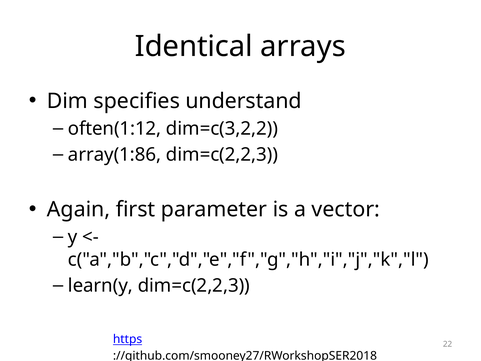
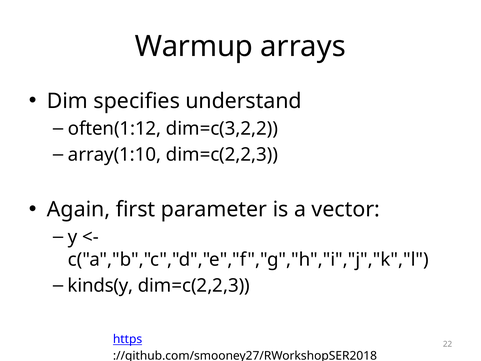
Identical: Identical -> Warmup (194, 47)
array(1:86: array(1:86 -> array(1:10 (115, 155)
learn(y: learn(y -> kinds(y (100, 285)
